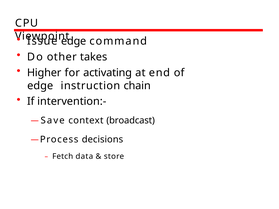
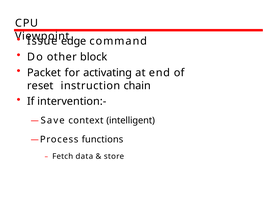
takes: takes -> block (94, 57)
Higher: Higher -> Packet (44, 73)
edge: edge -> reset (40, 86)
broadcast: broadcast -> intelligent (131, 121)
decisions: decisions -> functions (102, 140)
